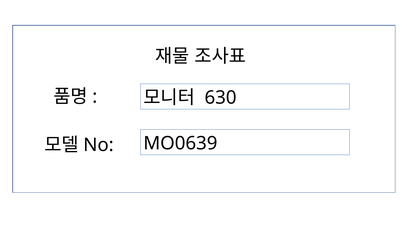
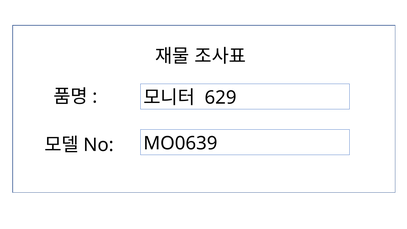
630: 630 -> 629 (221, 98)
